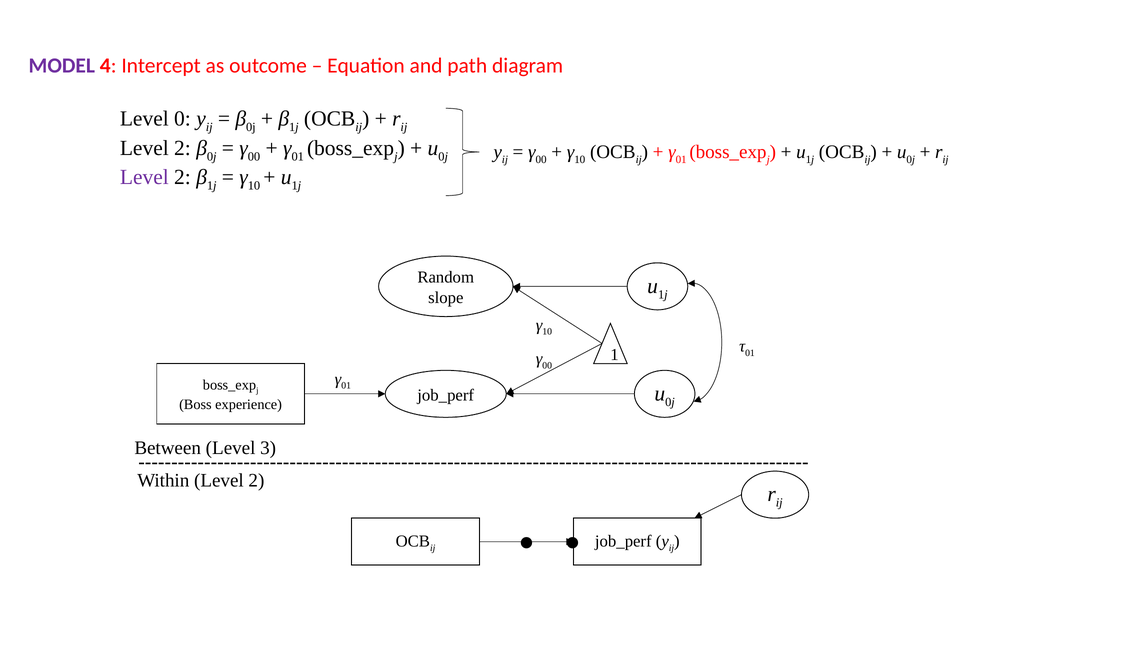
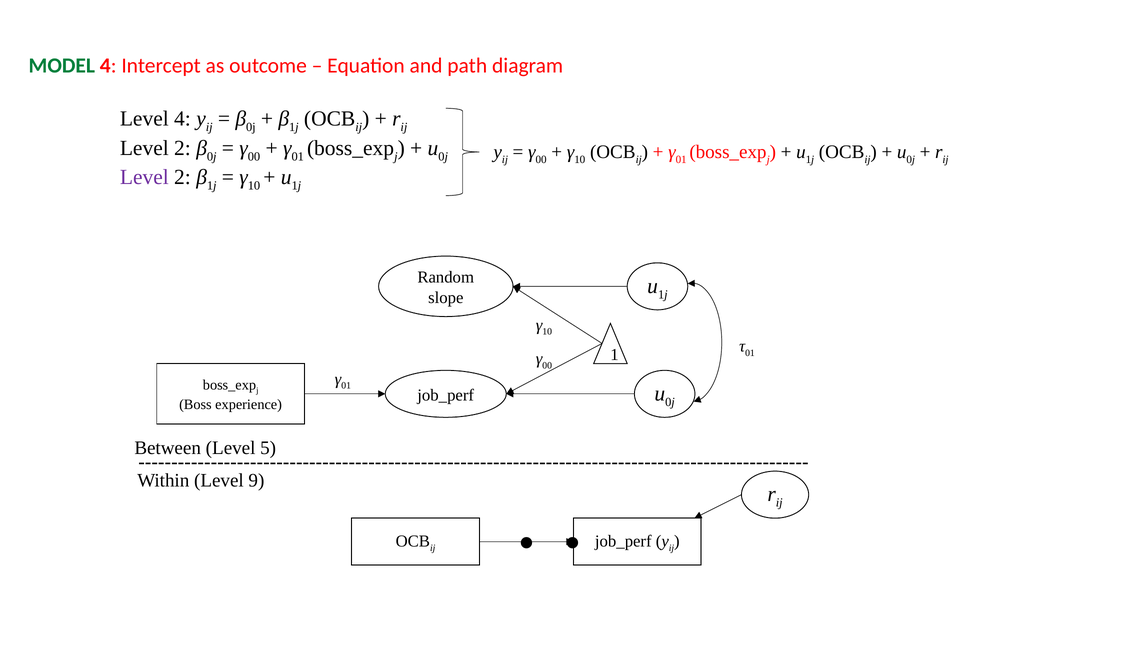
MODEL colour: purple -> green (62, 66)
Level 0: 0 -> 4 (182, 119)
3: 3 -> 5 (268, 448)
Within Level 2: 2 -> 9 (256, 480)
